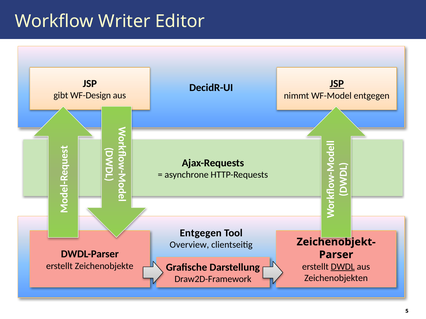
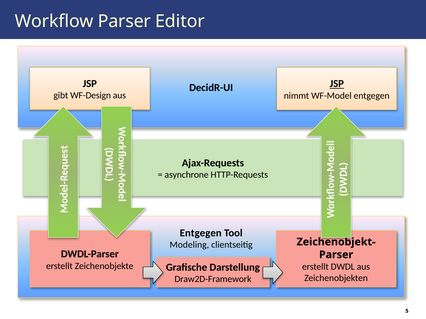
Workflow Writer: Writer -> Parser (124, 21)
Overview: Overview -> Modeling (189, 245)
DWDL underline: present -> none (343, 267)
